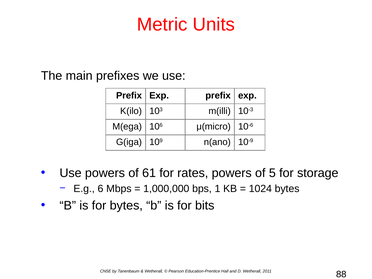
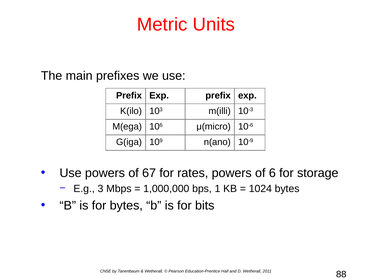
61: 61 -> 67 (149, 173)
5: 5 -> 6 (272, 173)
6: 6 -> 3 (100, 189)
